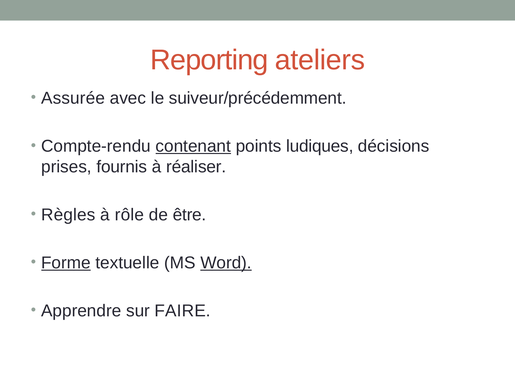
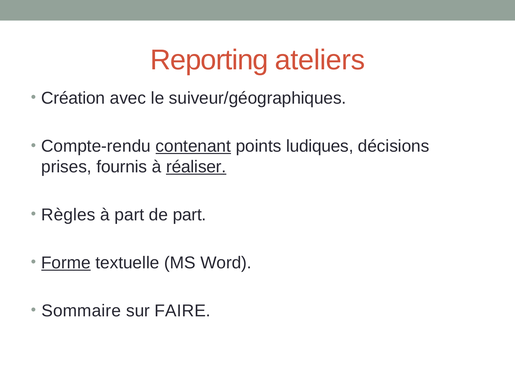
Assurée: Assurée -> Création (73, 98)
suiveur/précédemment: suiveur/précédemment -> suiveur/géographiques (258, 98)
réaliser underline: none -> present (196, 167)
à rôle: rôle -> part (129, 215)
de être: être -> part (190, 215)
Word underline: present -> none (226, 263)
Apprendre: Apprendre -> Sommaire (81, 311)
